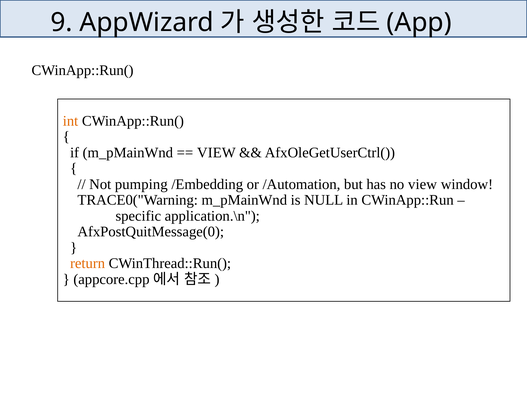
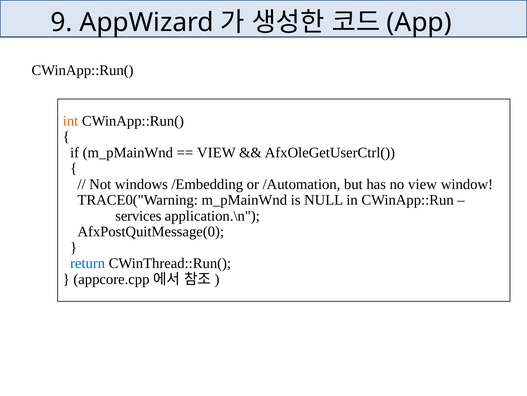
pumping: pumping -> windows (141, 184)
specific: specific -> services (138, 216)
return colour: orange -> blue (88, 263)
